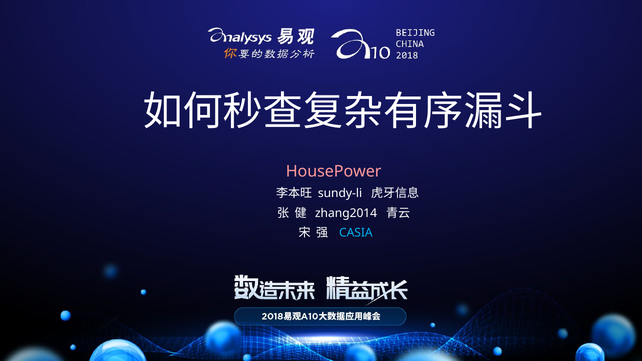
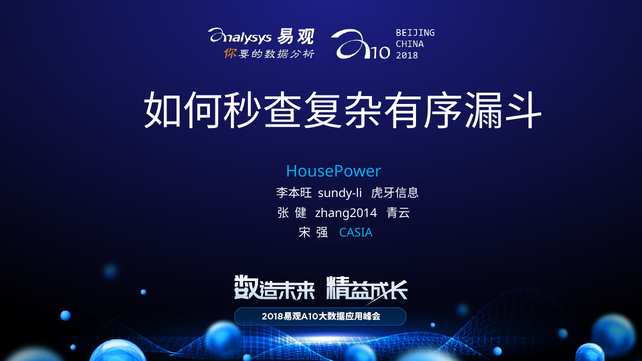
HousePower colour: pink -> light blue (334, 172)
